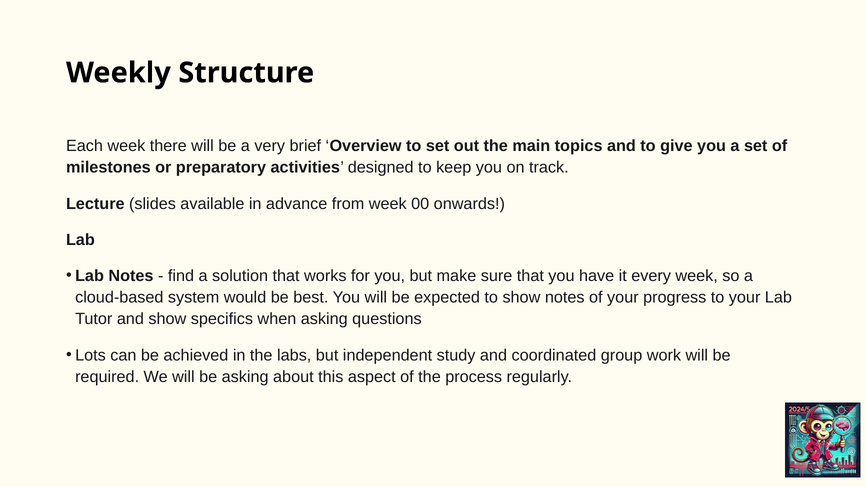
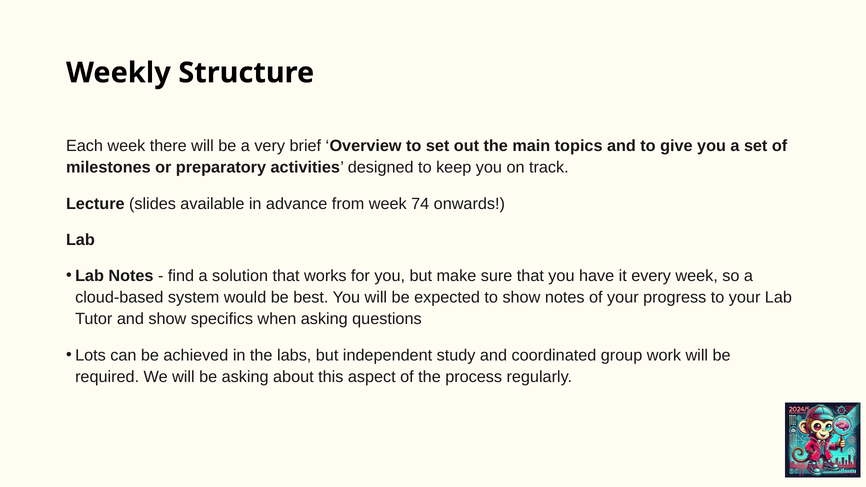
00: 00 -> 74 (420, 204)
